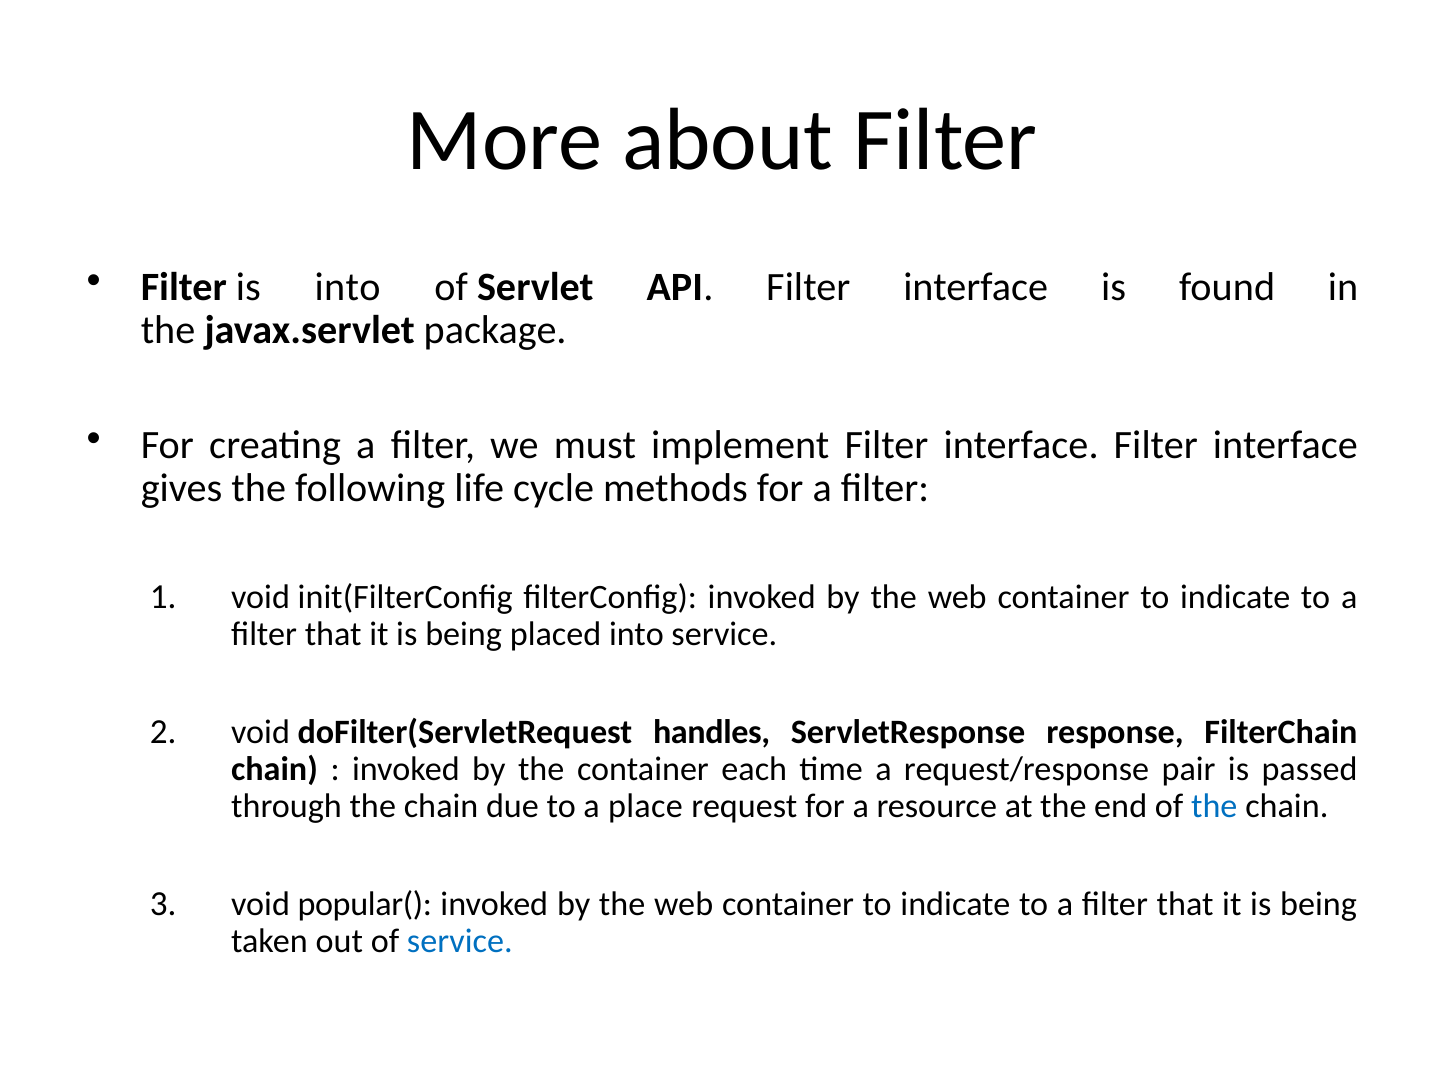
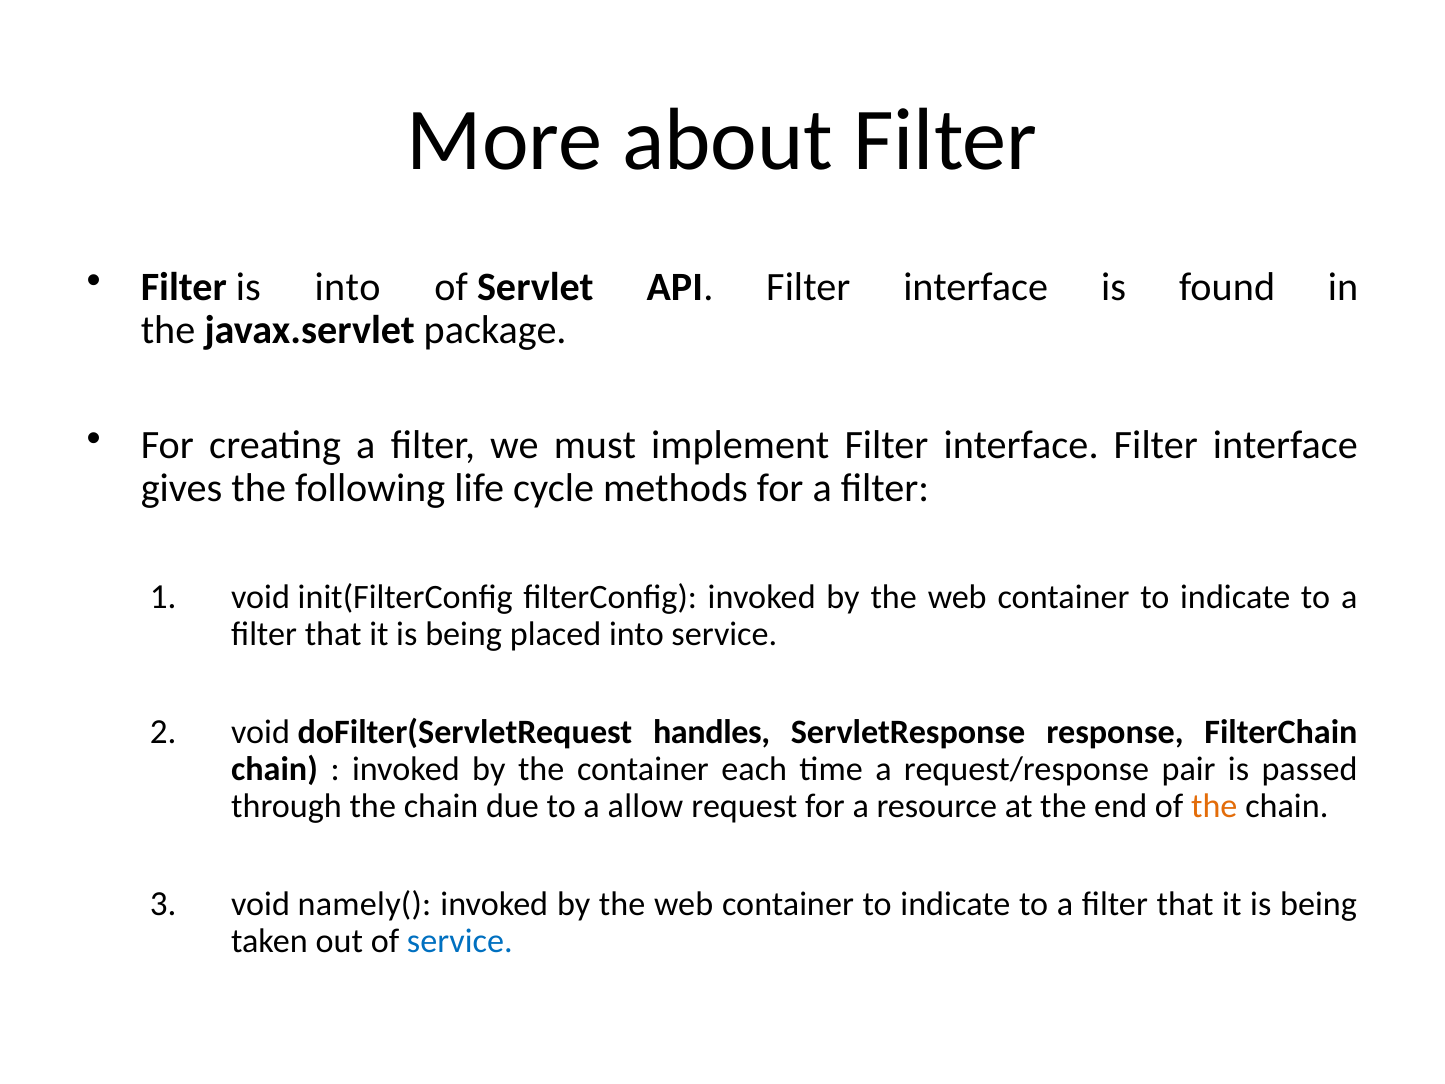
place: place -> allow (645, 806)
the colour: blue -> orange (1214, 806)
popular(: popular( -> namely( (364, 904)
